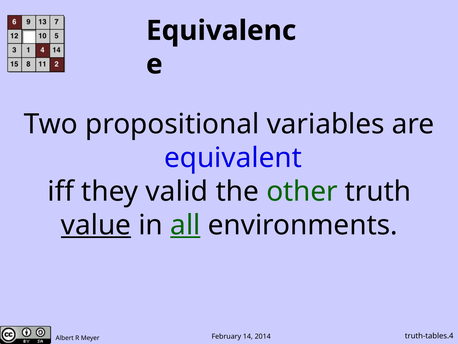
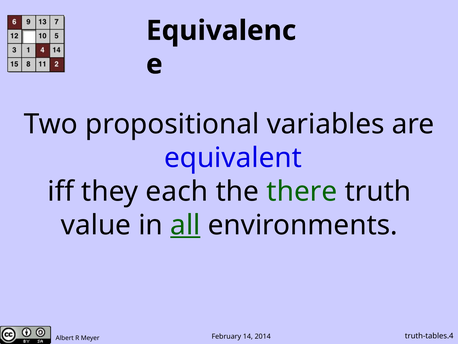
valid: valid -> each (177, 191)
other: other -> there (302, 191)
value underline: present -> none (96, 225)
